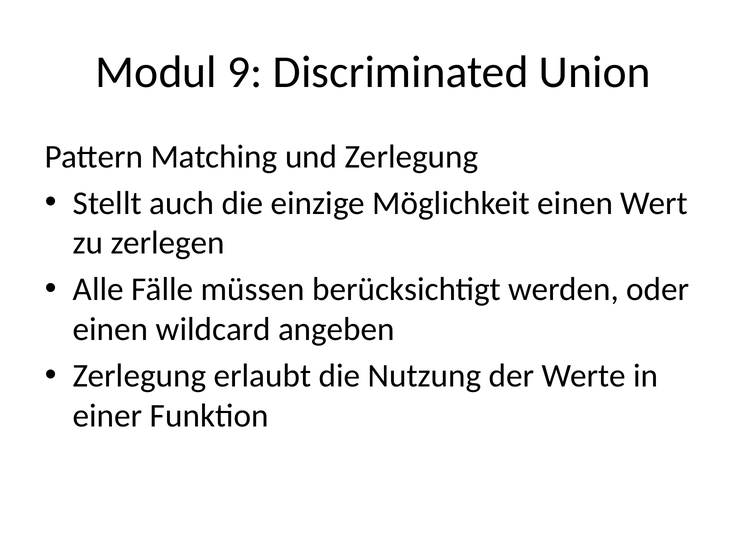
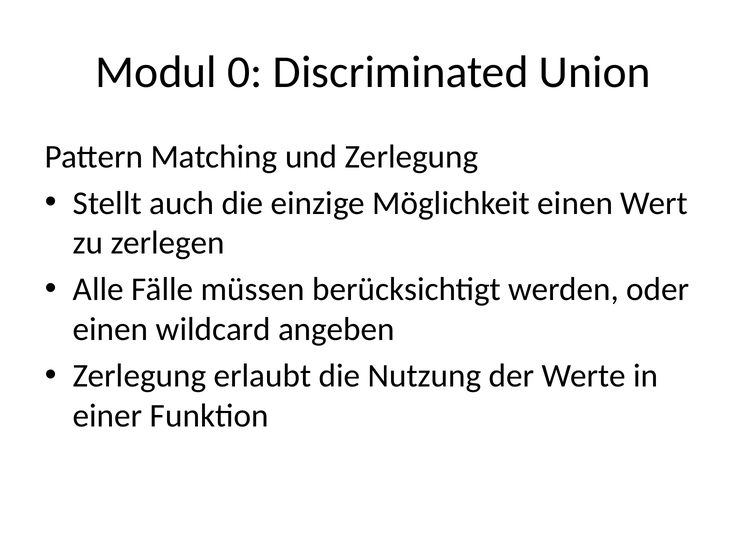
9: 9 -> 0 (245, 72)
